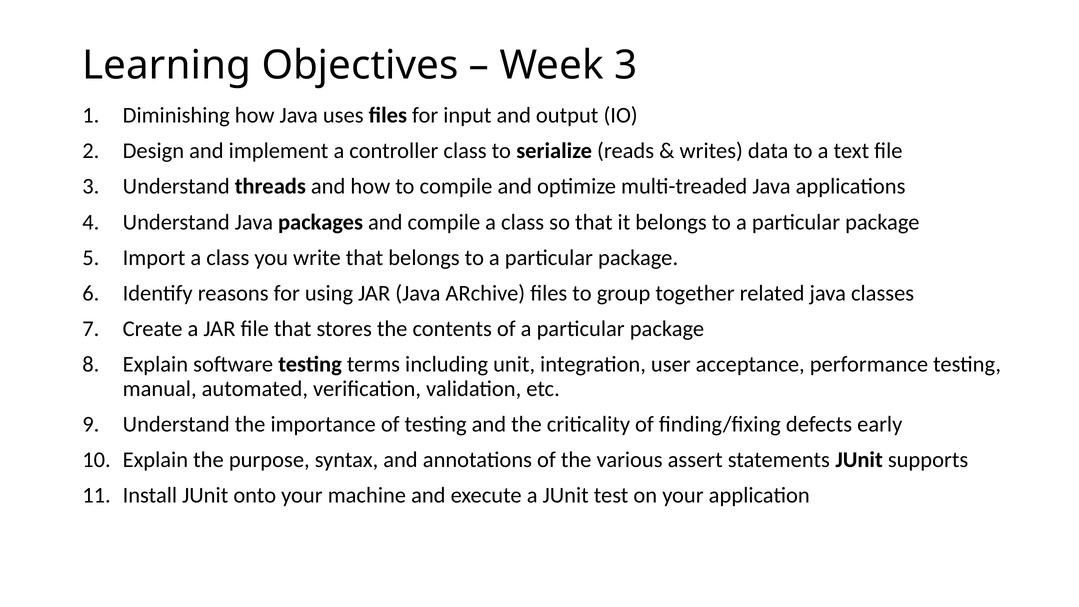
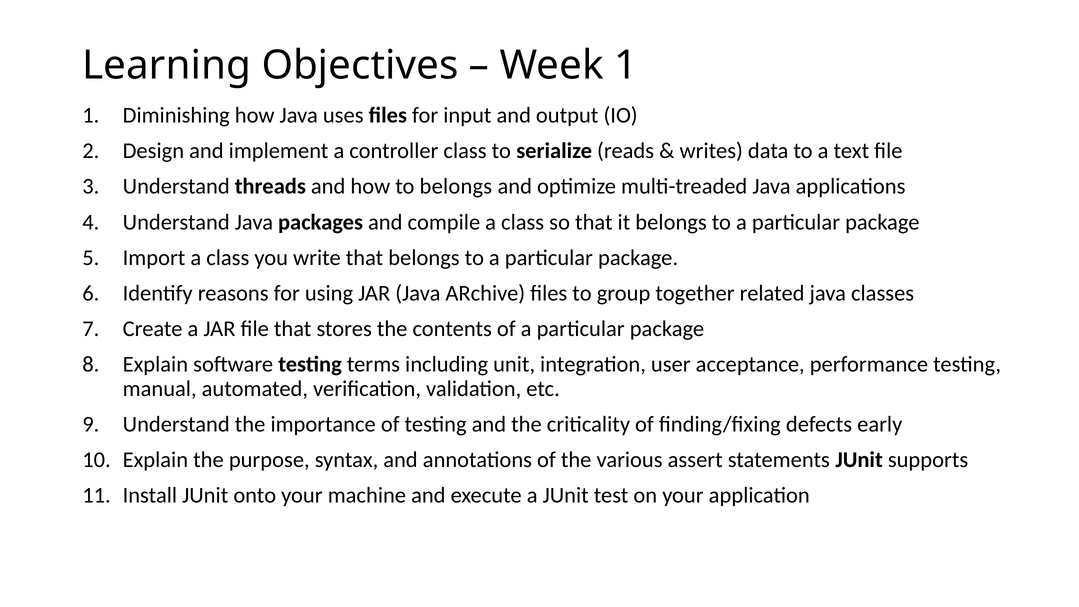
Week 3: 3 -> 1 (626, 66)
to compile: compile -> belongs (456, 187)
